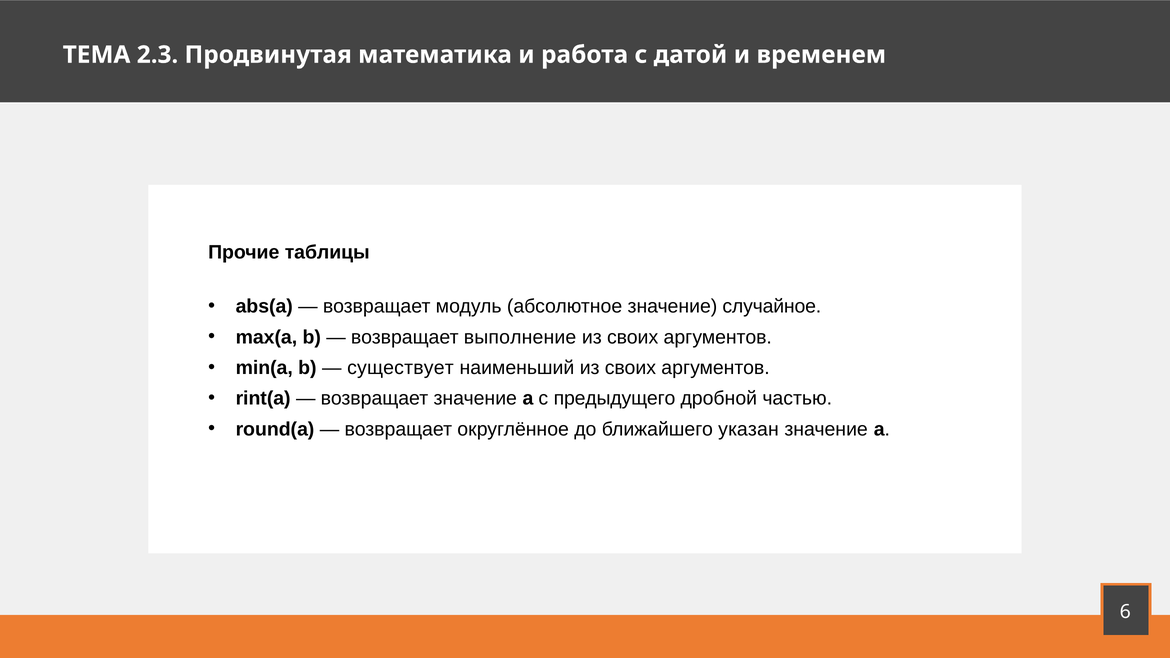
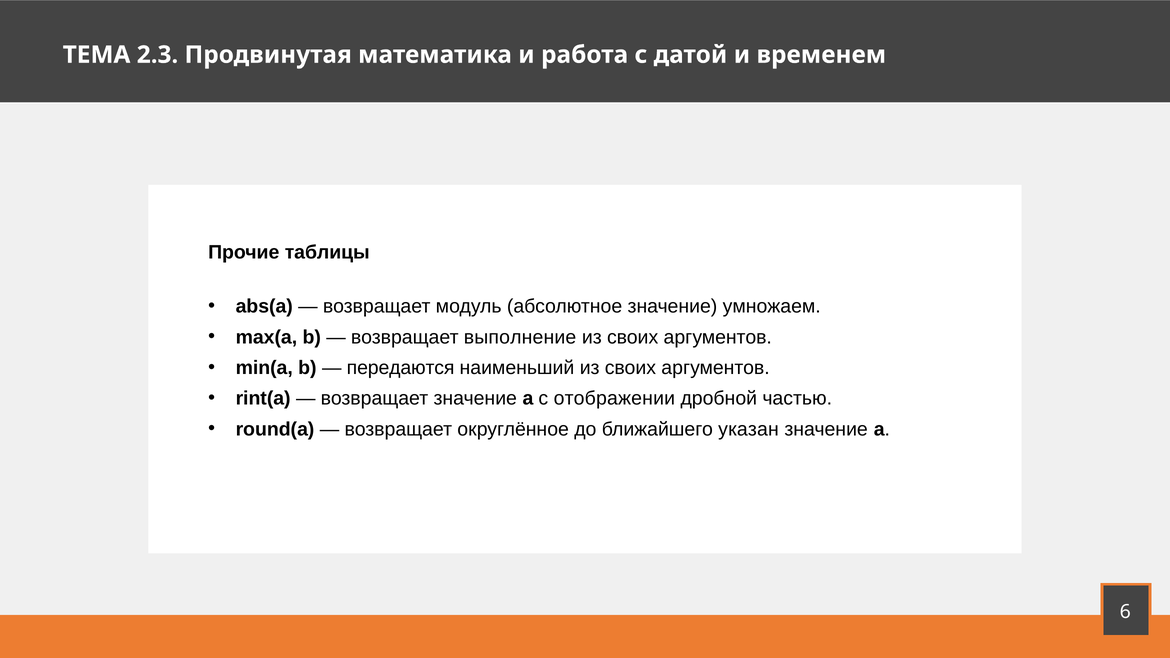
случайное: случайное -> умножаем (772, 306)
существует: существует -> передаются (401, 368)
предыдущего: предыдущего -> отображении (614, 399)
